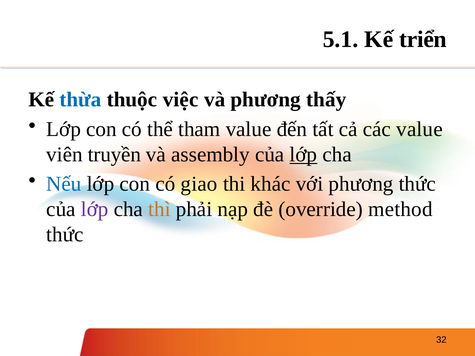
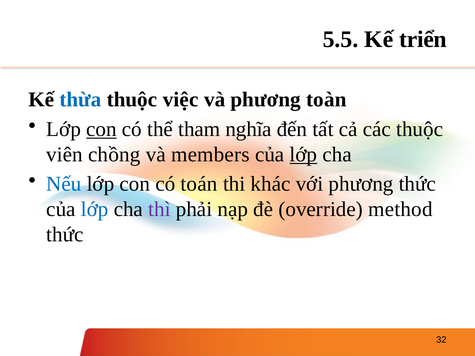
5.1: 5.1 -> 5.5 (341, 39)
thấy: thấy -> toàn (326, 100)
con underline: none -> present (101, 129)
tham value: value -> nghĩa (249, 129)
các value: value -> thuộc (420, 129)
truyền: truyền -> chồng (114, 155)
assembly: assembly -> members (210, 155)
giao: giao -> toán (199, 184)
lớp colour: purple -> blue (95, 209)
thì colour: orange -> purple (159, 209)
